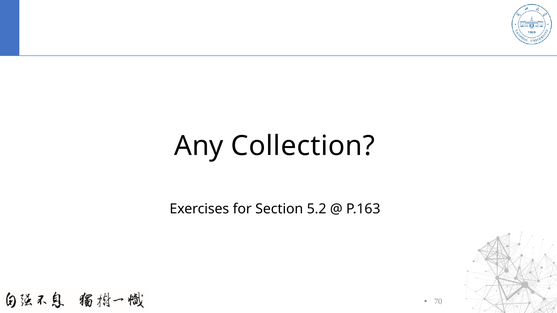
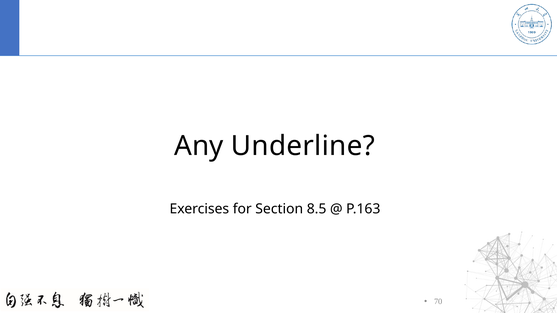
Collection: Collection -> Underline (303, 146)
5.2: 5.2 -> 8.5 (317, 209)
